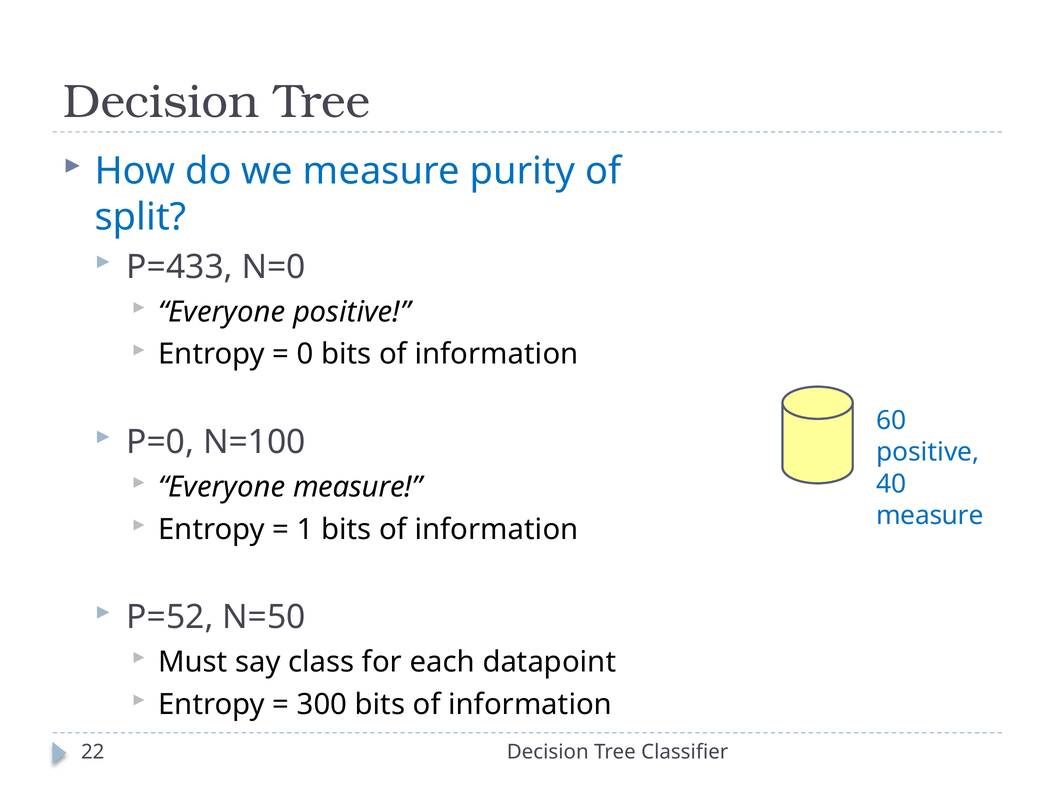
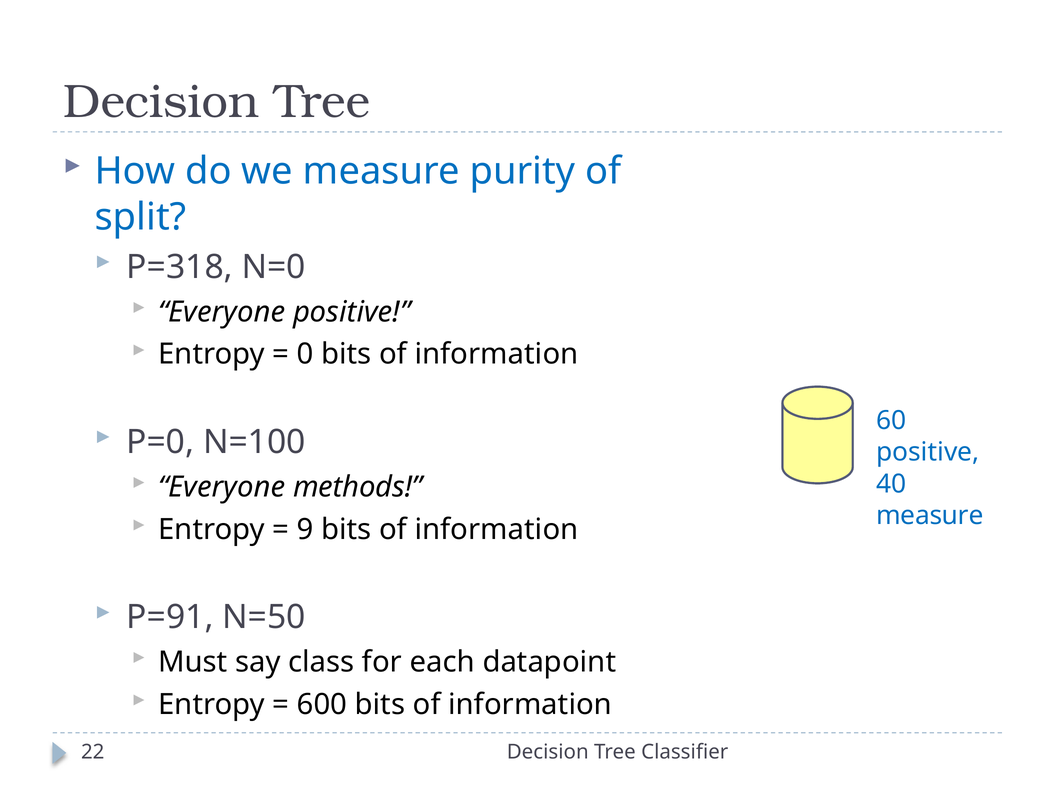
P=433: P=433 -> P=318 (180, 267)
Everyone measure: measure -> methods (358, 487)
1: 1 -> 9 (305, 530)
P=52: P=52 -> P=91 (170, 618)
300: 300 -> 600 (322, 705)
